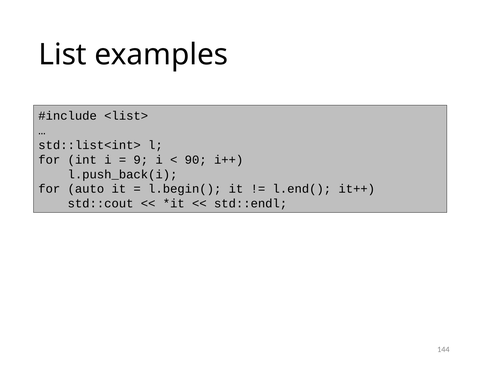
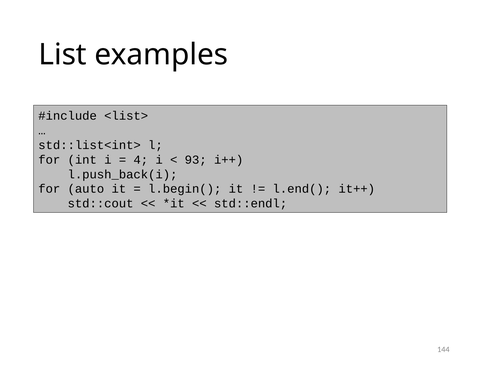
9: 9 -> 4 (141, 160)
90: 90 -> 93 (196, 160)
